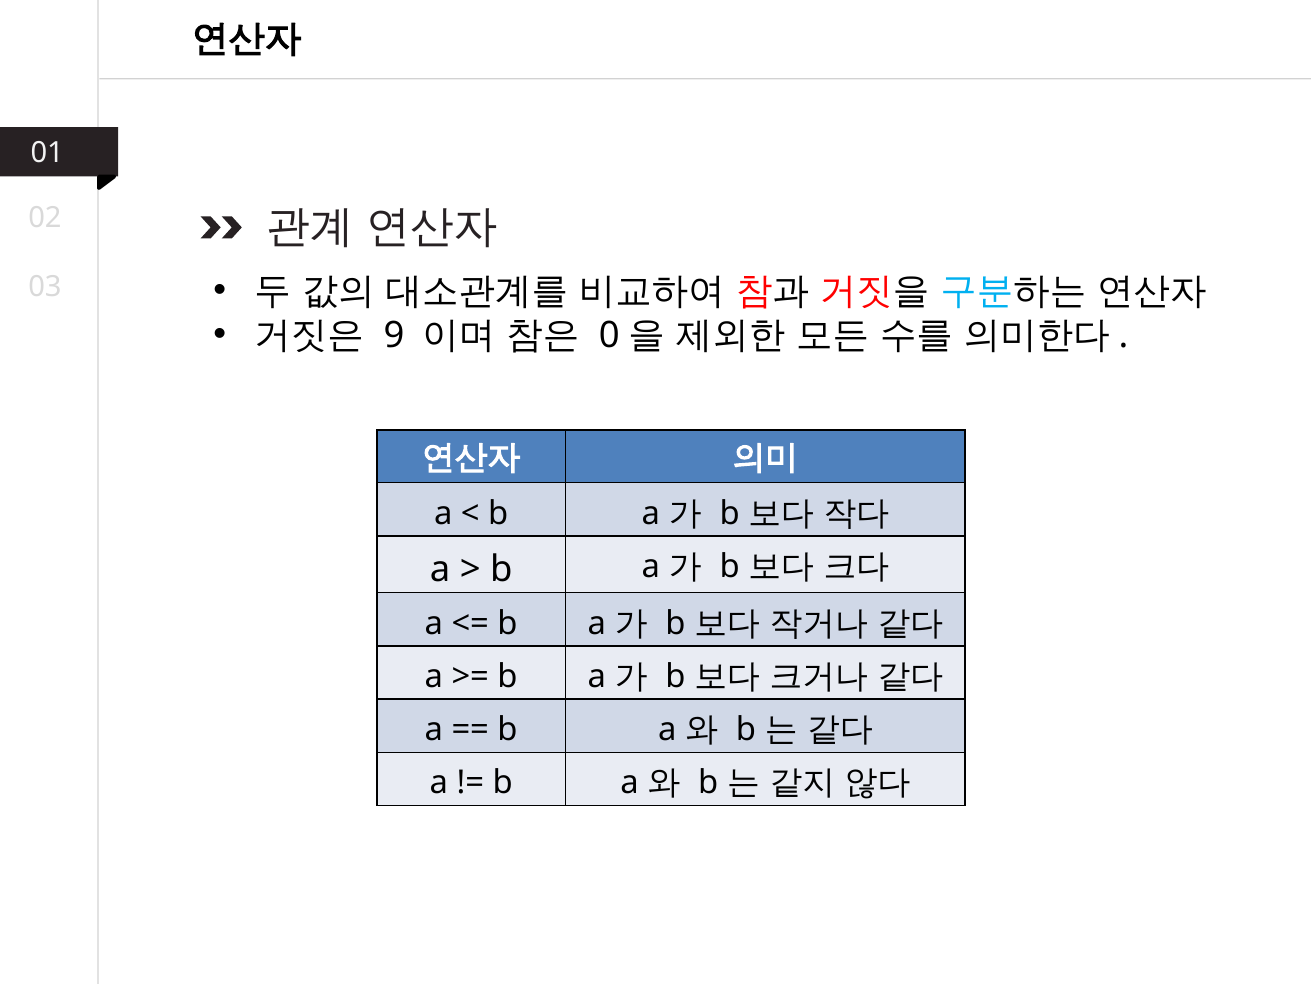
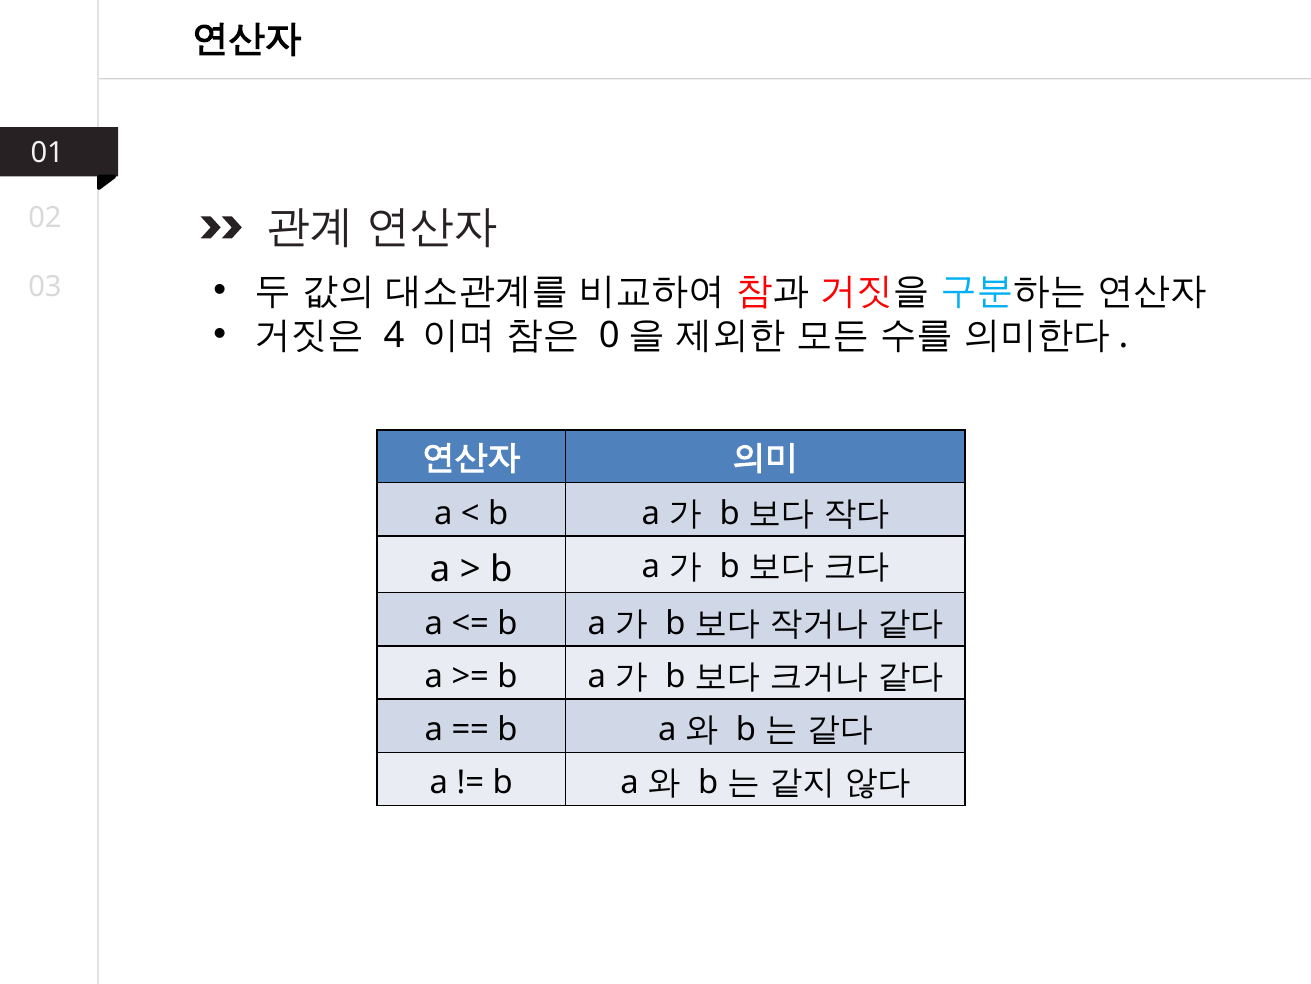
9: 9 -> 4 (394, 335)
